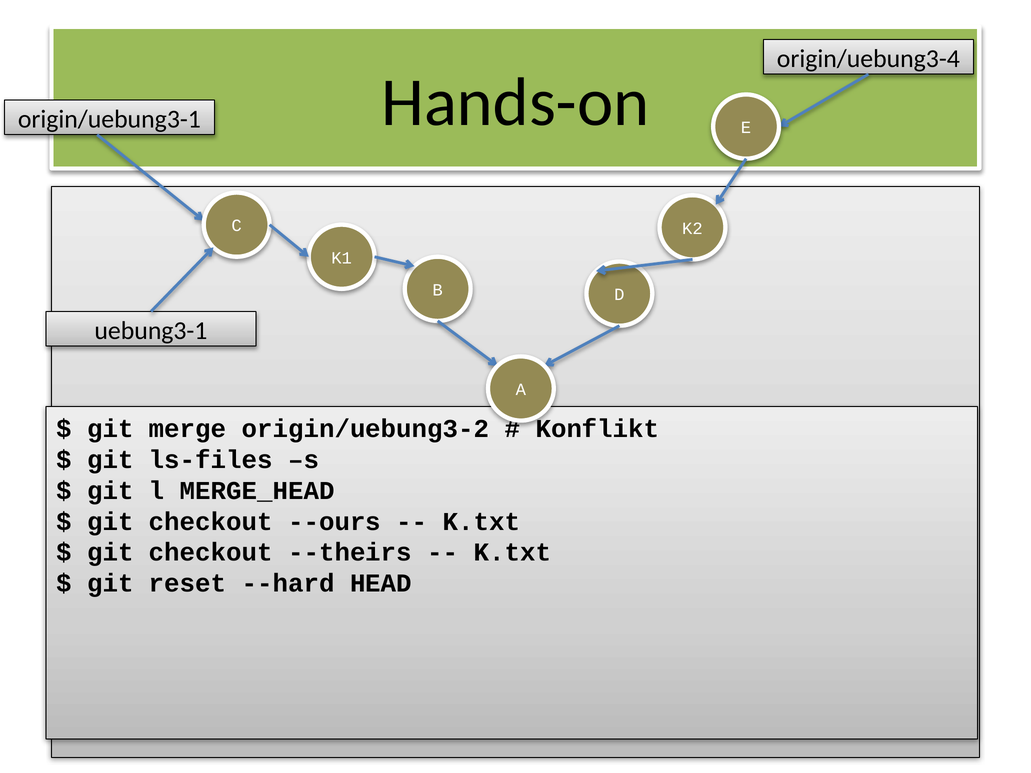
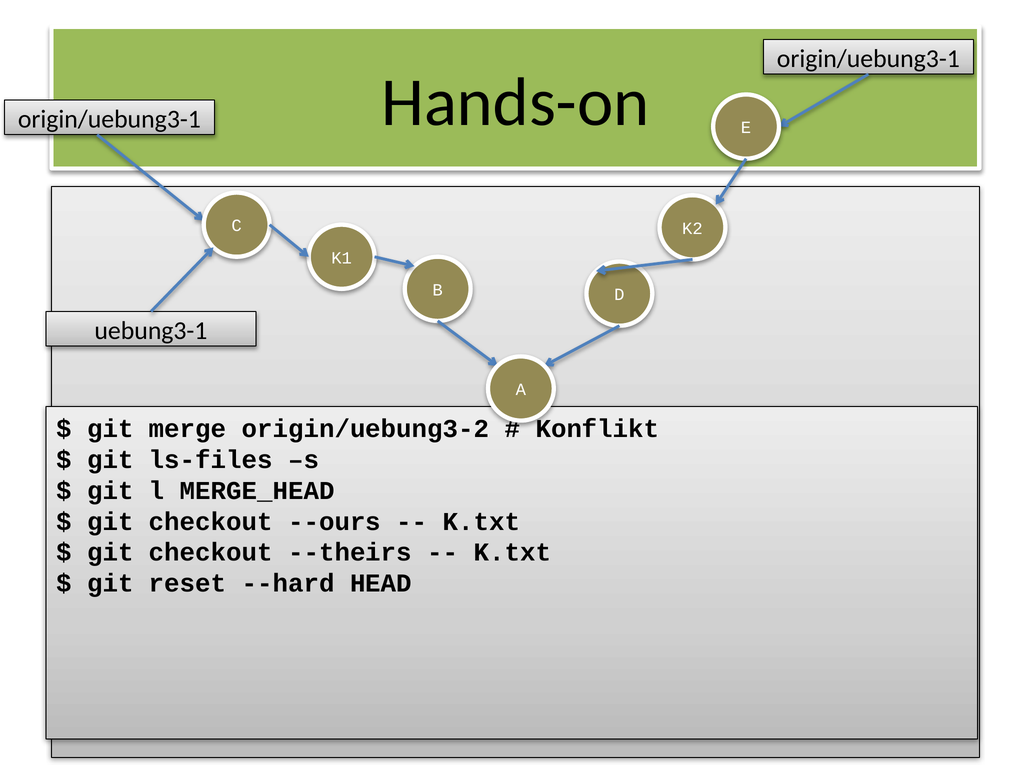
origin/uebung3-4: origin/uebung3-4 -> origin/uebung3-1 (868, 59)
